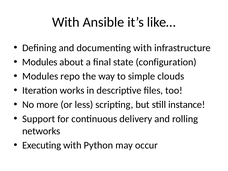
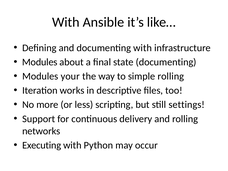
state configuration: configuration -> documenting (166, 62)
repo: repo -> your (70, 76)
simple clouds: clouds -> rolling (171, 76)
instance: instance -> settings (187, 105)
